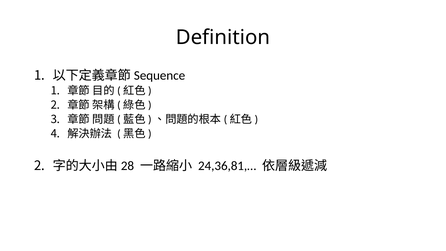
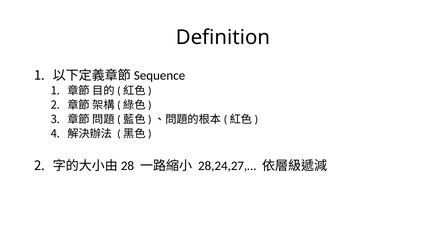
24,36,81,…: 24,36,81,… -> 28,24,27,… (227, 166)
